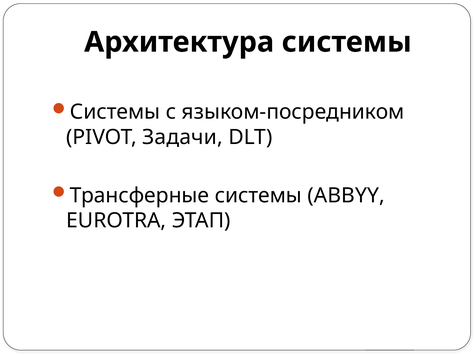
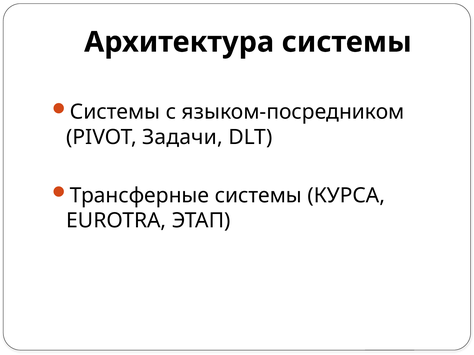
ABBYY: ABBYY -> КУРСА (346, 196)
